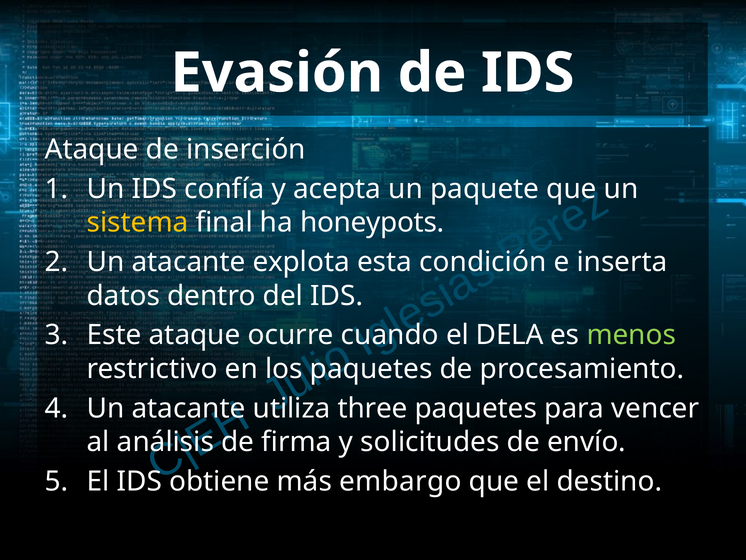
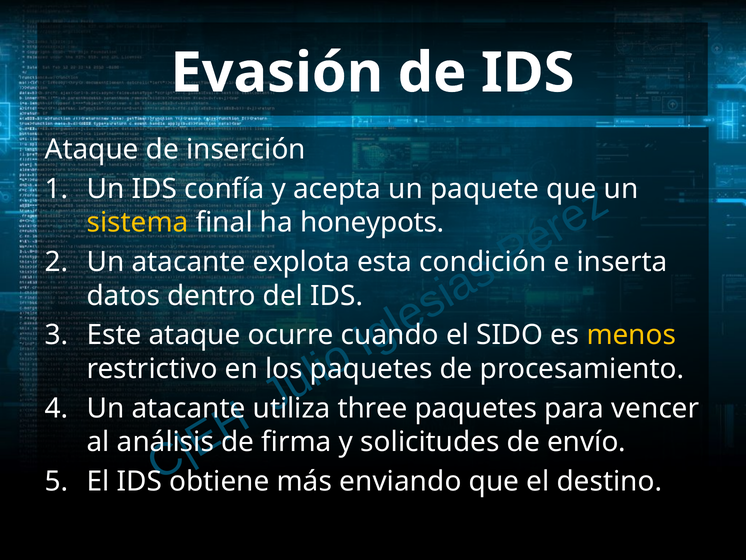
DELA: DELA -> SIDO (510, 335)
menos colour: light green -> yellow (631, 335)
embargo: embargo -> enviando (400, 481)
